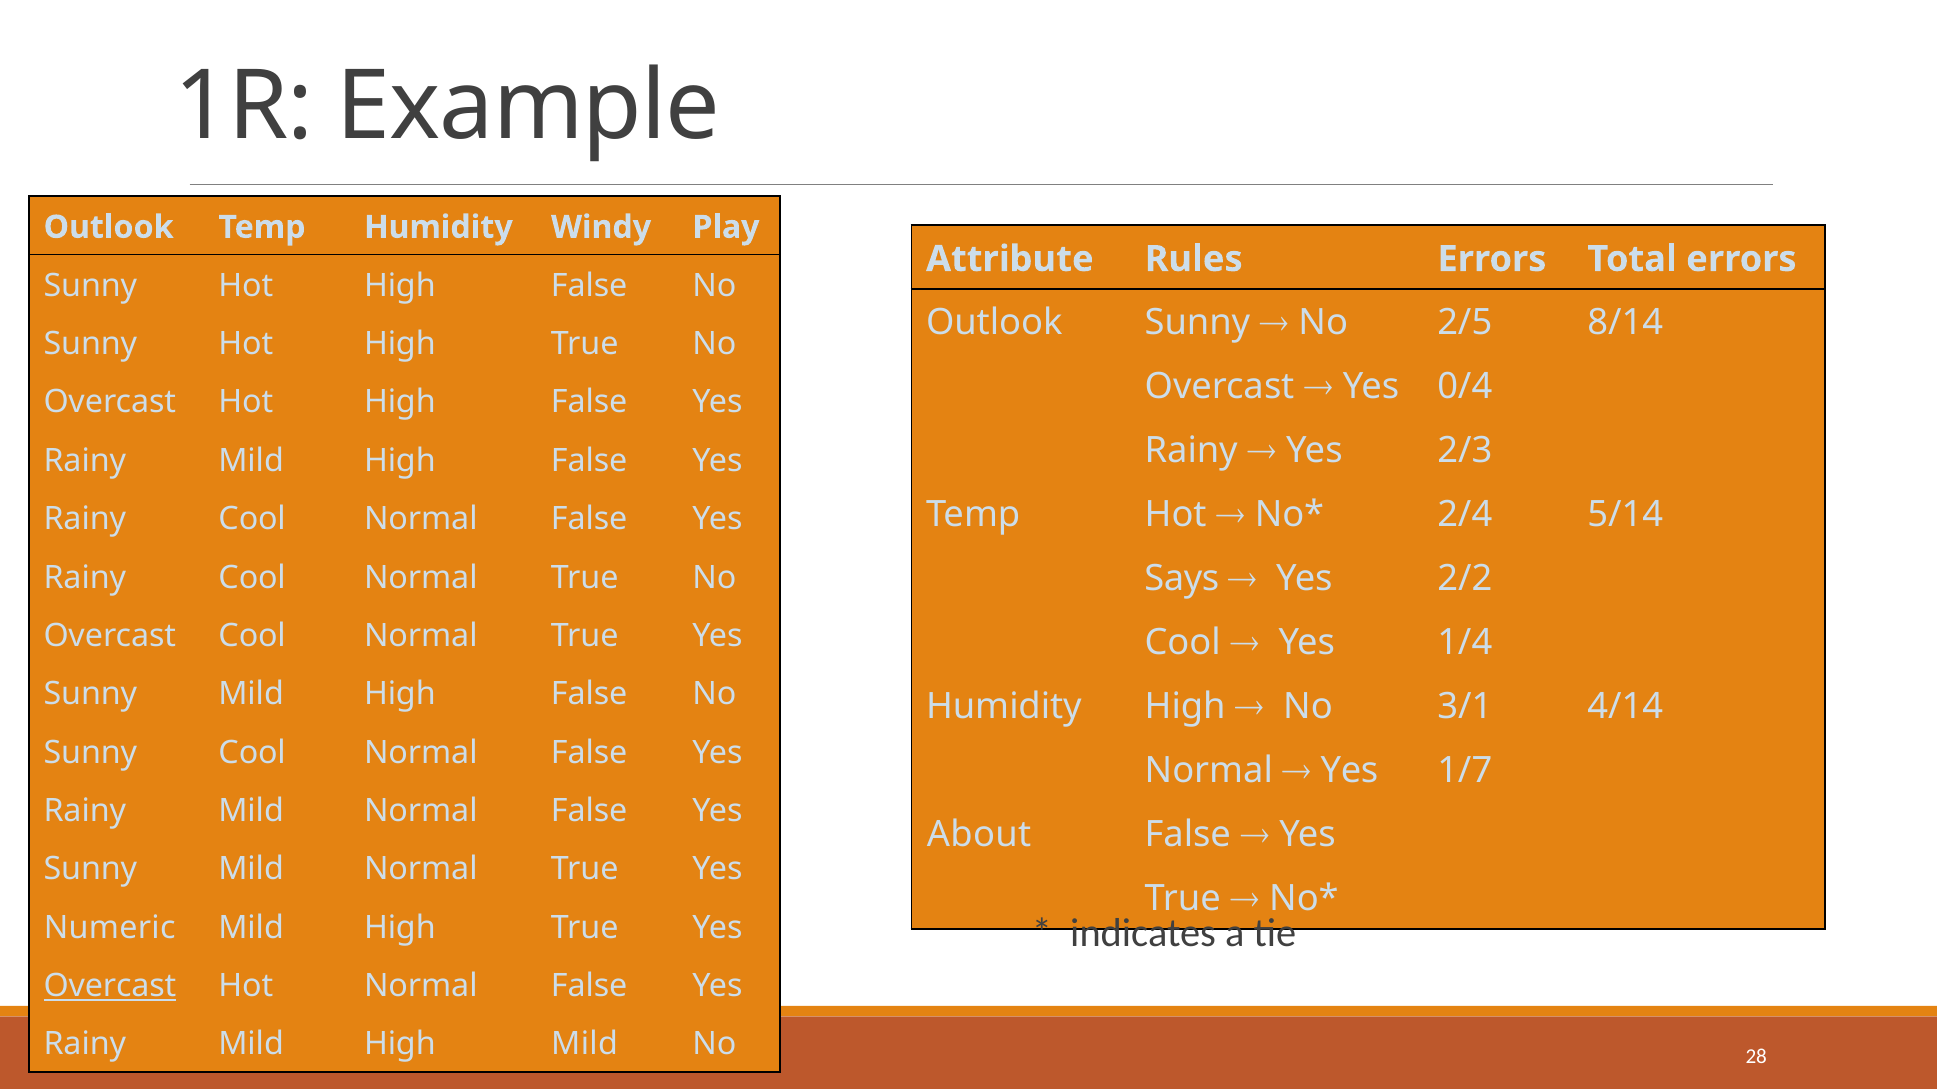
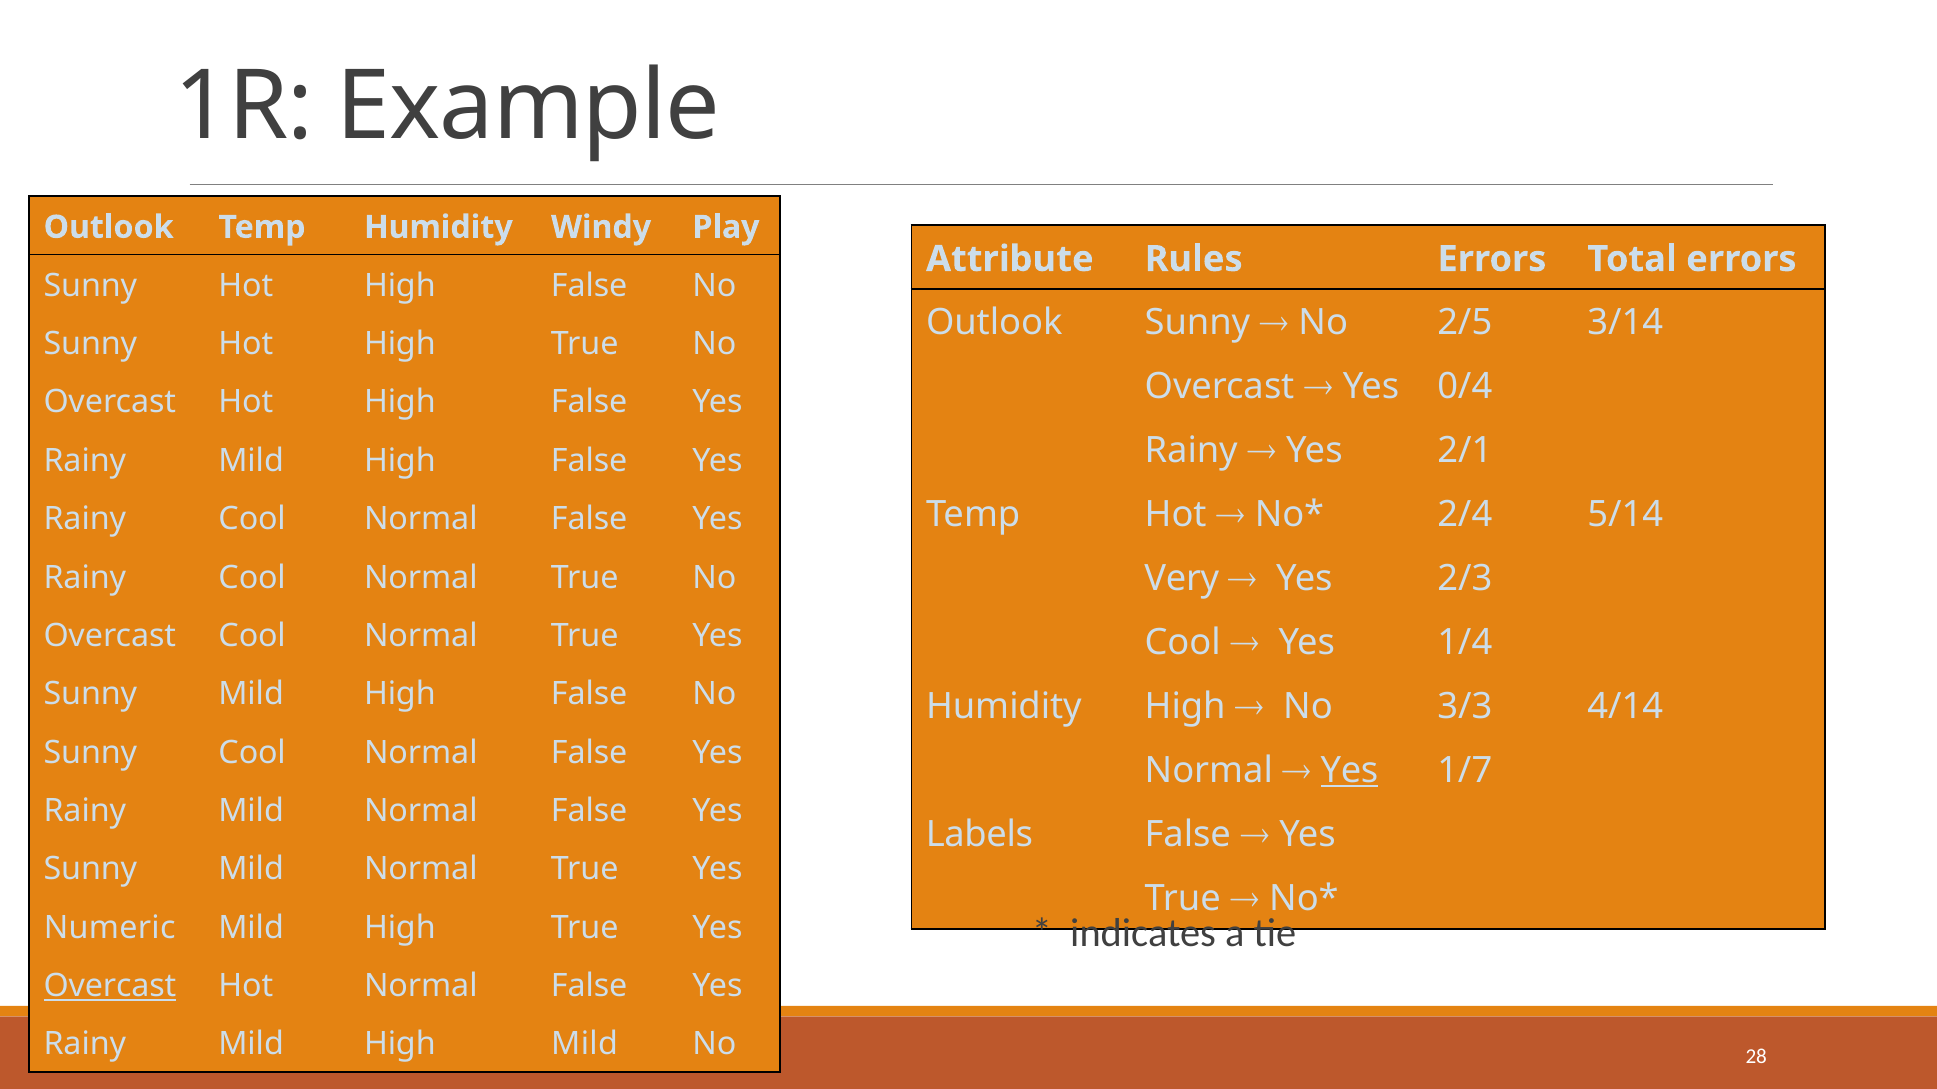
8/14: 8/14 -> 3/14 (1625, 323)
2/3: 2/3 -> 2/1 (1465, 451)
Says: Says -> Very (1182, 579)
2/2: 2/2 -> 2/3 (1465, 579)
3/1: 3/1 -> 3/3 (1465, 707)
Yes underline: none -> present (1349, 771)
About: About -> Labels (979, 835)
